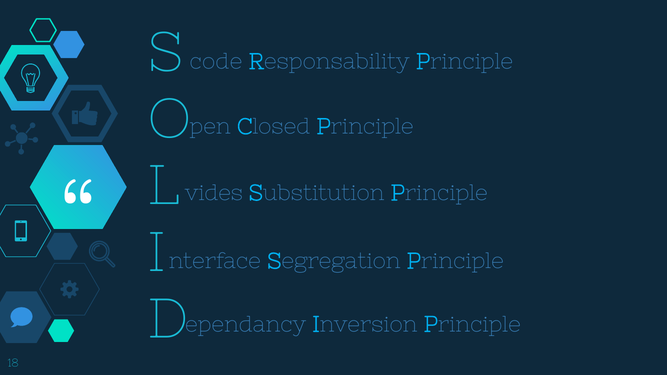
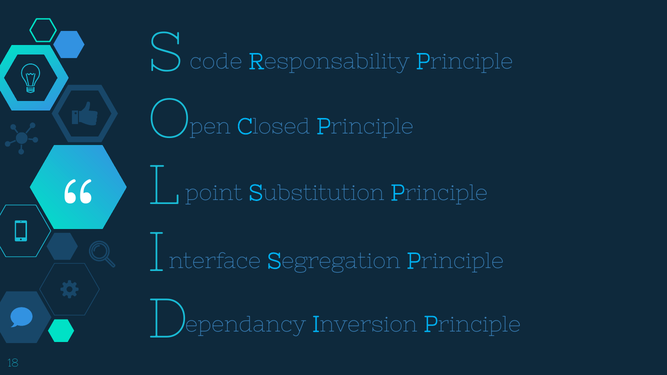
vides: vides -> point (214, 193)
